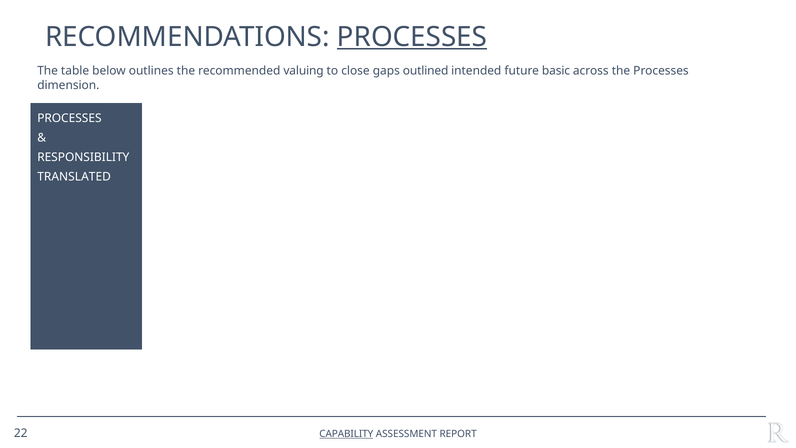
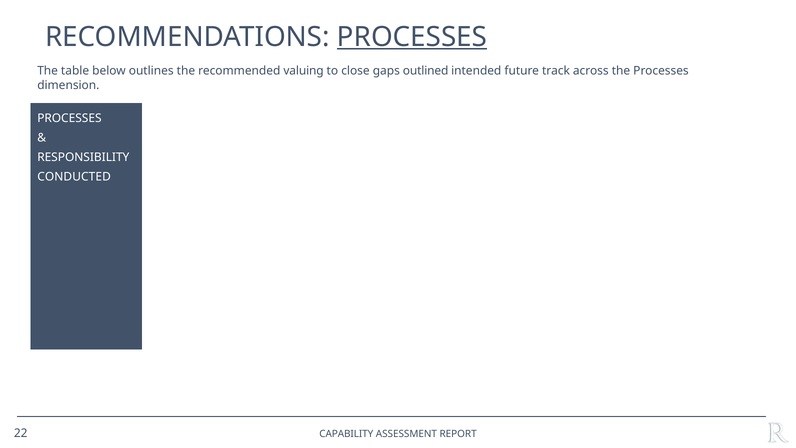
basic: basic -> track (556, 71)
TRANSLATED: TRANSLATED -> CONDUCTED (74, 177)
CAPABILITY underline: present -> none (346, 434)
